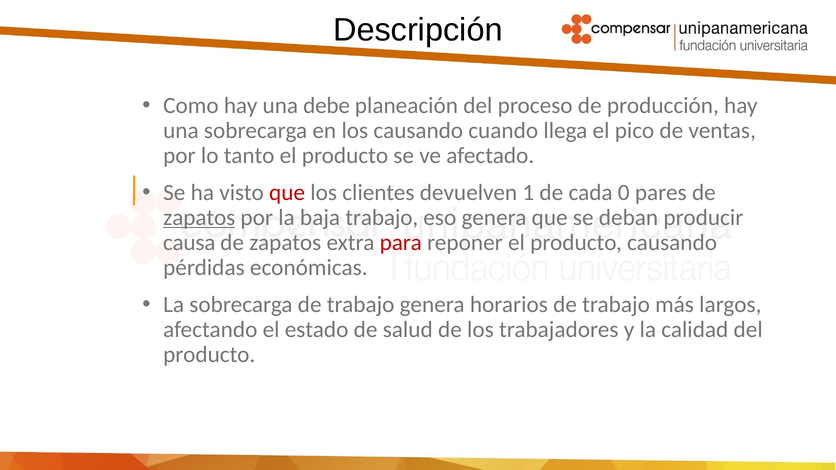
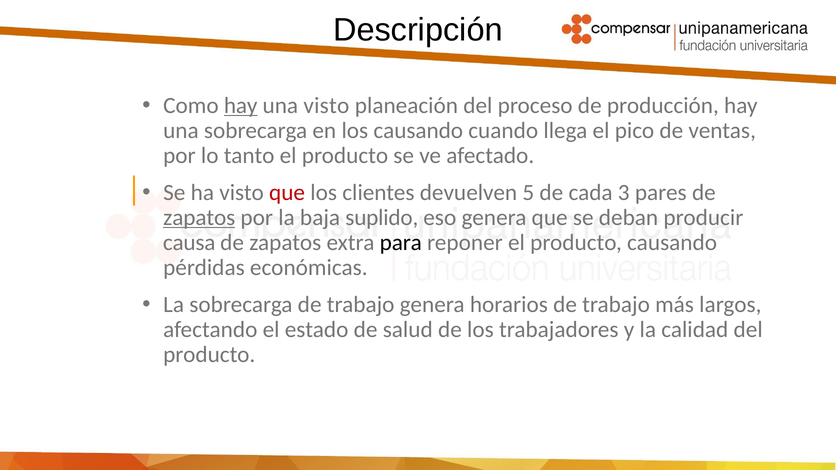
hay underline: none -> present (241, 106)
una debe: debe -> visto (326, 106)
1: 1 -> 5 (528, 193)
0: 0 -> 3 (624, 193)
baja trabajo: trabajo -> suplido (382, 218)
para colour: red -> black (401, 243)
